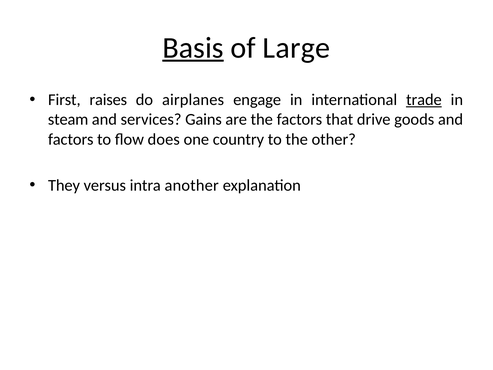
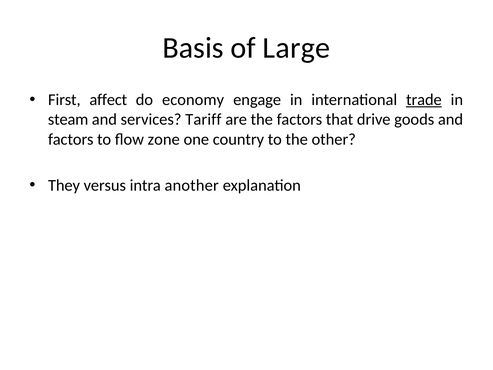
Basis underline: present -> none (193, 48)
raises: raises -> affect (108, 100)
airplanes: airplanes -> economy (193, 100)
Gains: Gains -> Tariff (203, 119)
does: does -> zone (164, 139)
